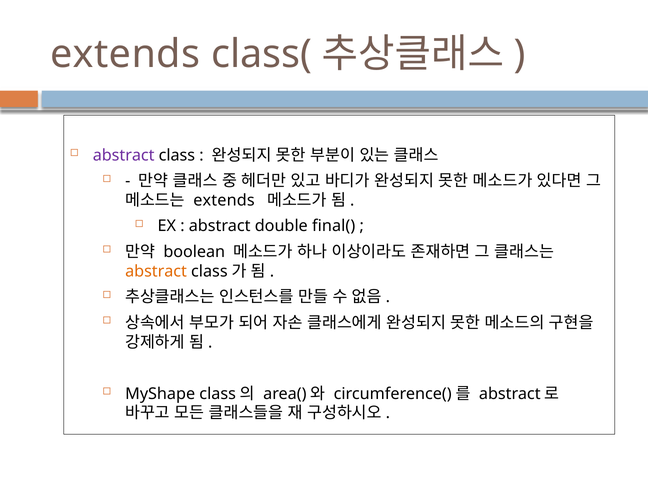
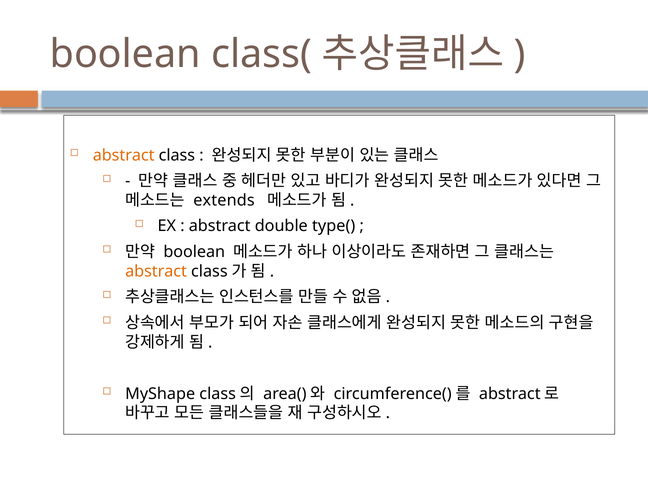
extends: extends -> boolean (125, 54)
abstract colour: purple -> orange (124, 155)
final(: final( -> type( (334, 226)
